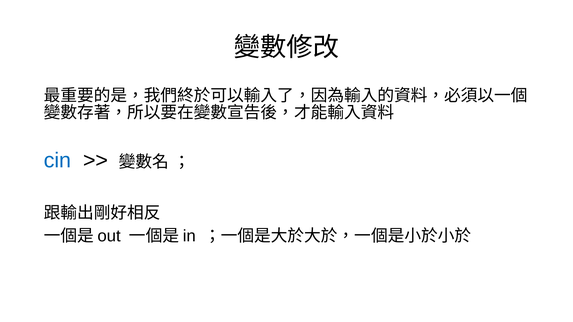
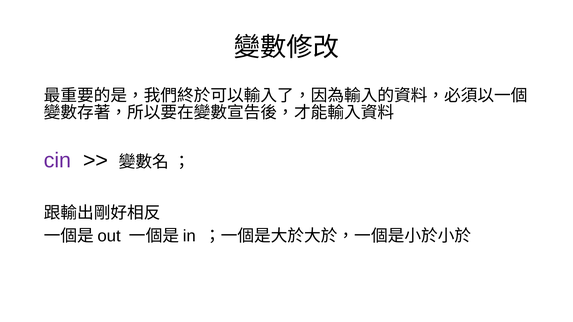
cin colour: blue -> purple (57, 160)
